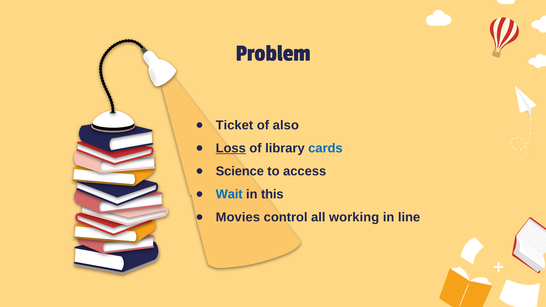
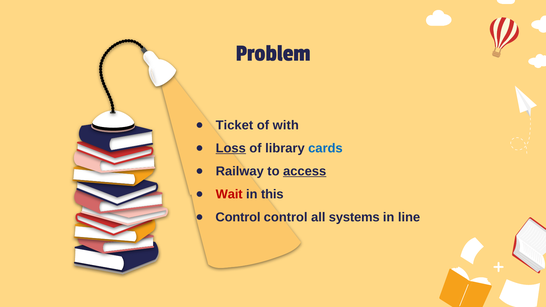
also: also -> with (286, 125)
Science: Science -> Railway (240, 171)
access underline: none -> present (305, 171)
Wait colour: blue -> red (229, 194)
Movies: Movies -> Control (238, 217)
working: working -> systems (354, 217)
